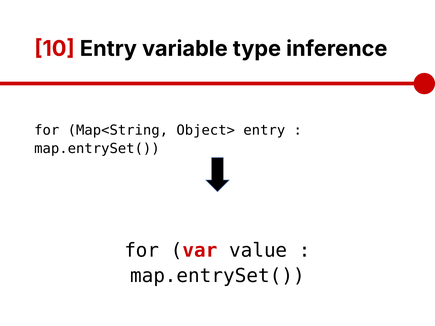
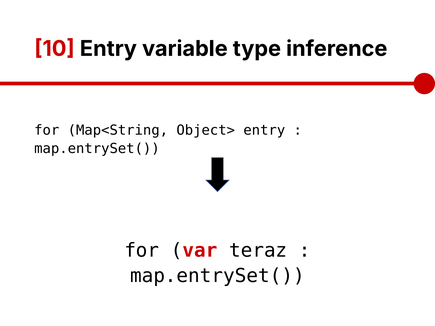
value: value -> teraz (258, 251)
